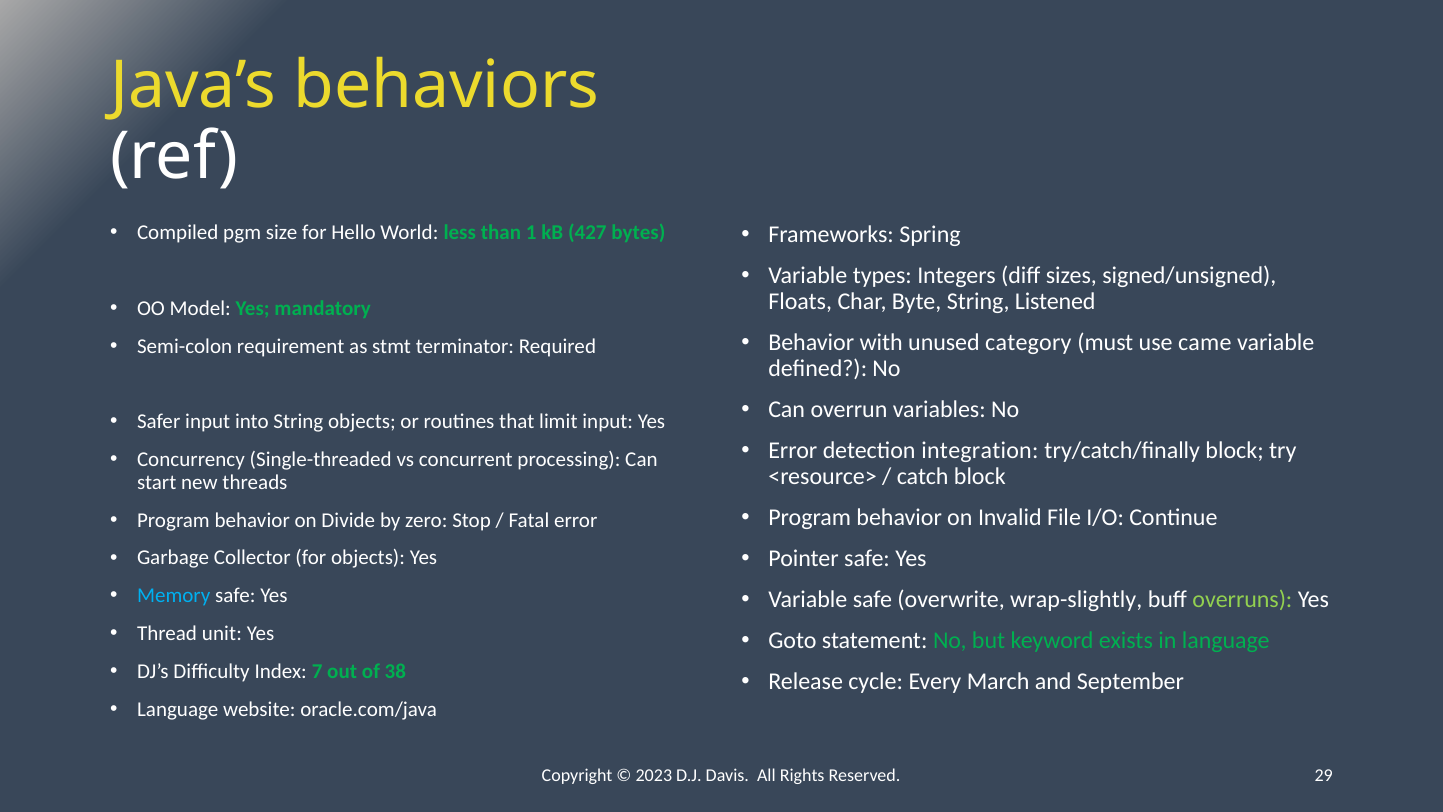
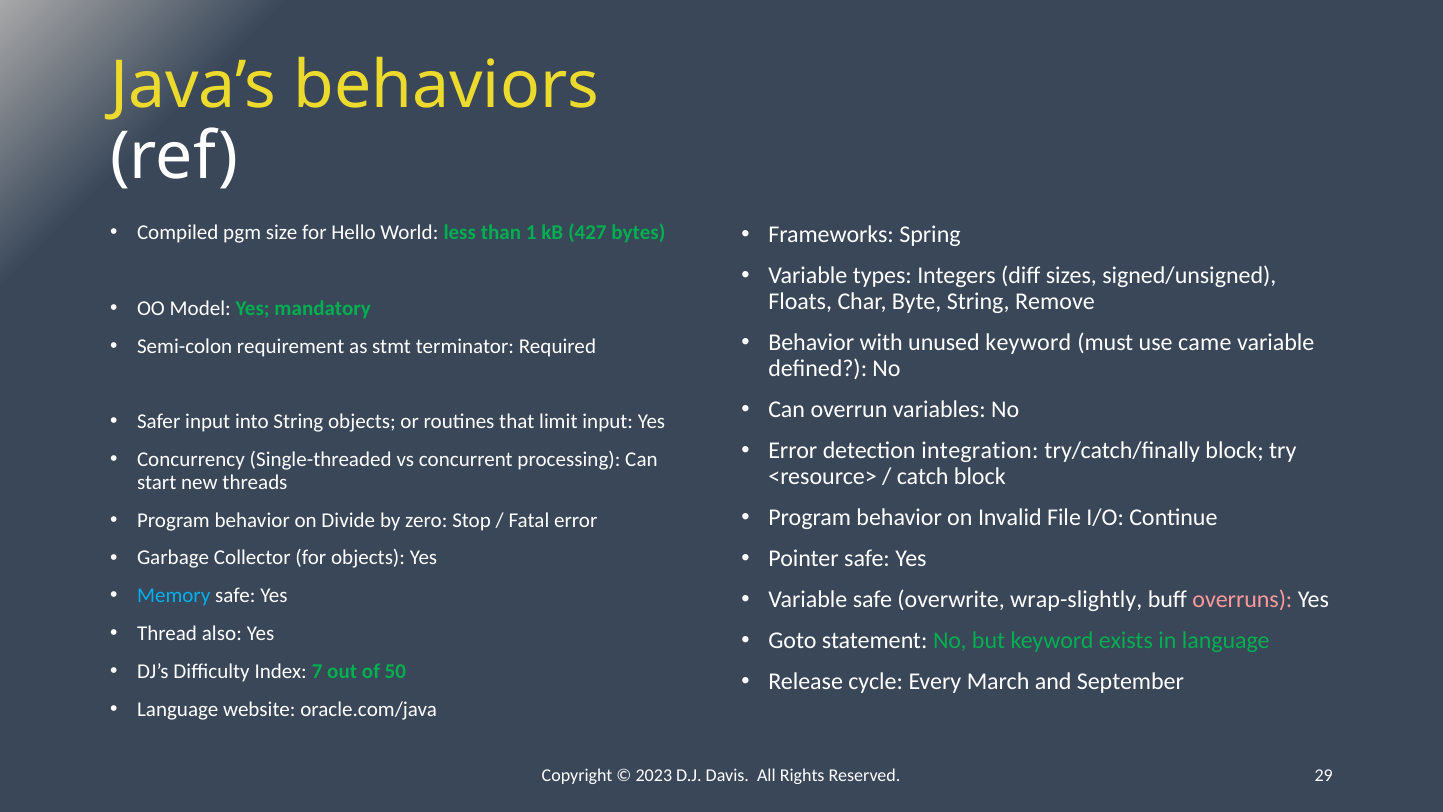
Listened: Listened -> Remove (1055, 301)
unused category: category -> keyword (1028, 342)
overruns colour: light green -> pink (1242, 599)
unit: unit -> also (222, 633)
38: 38 -> 50 (395, 671)
